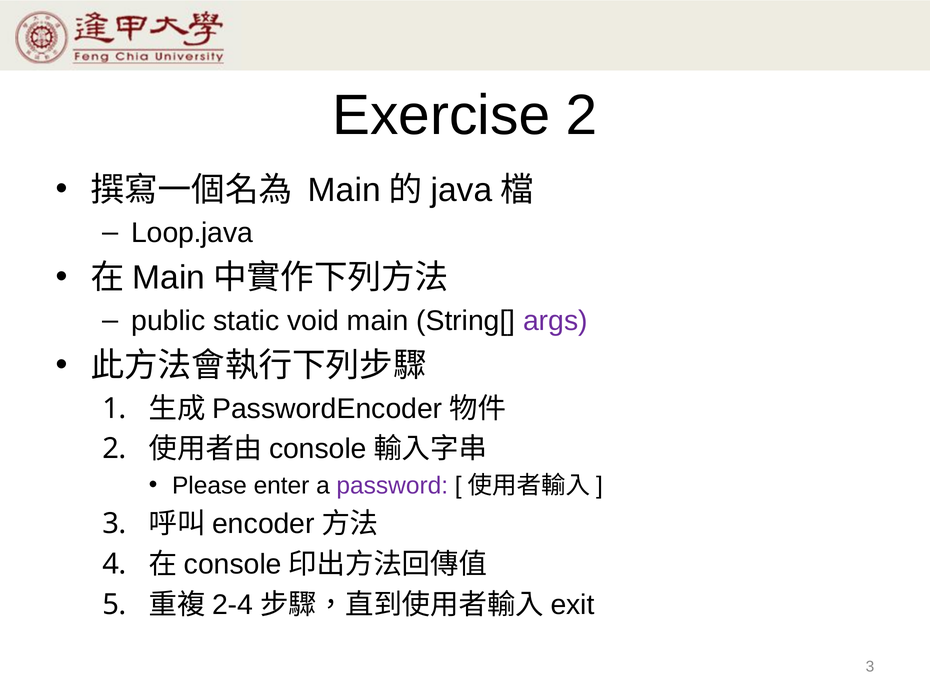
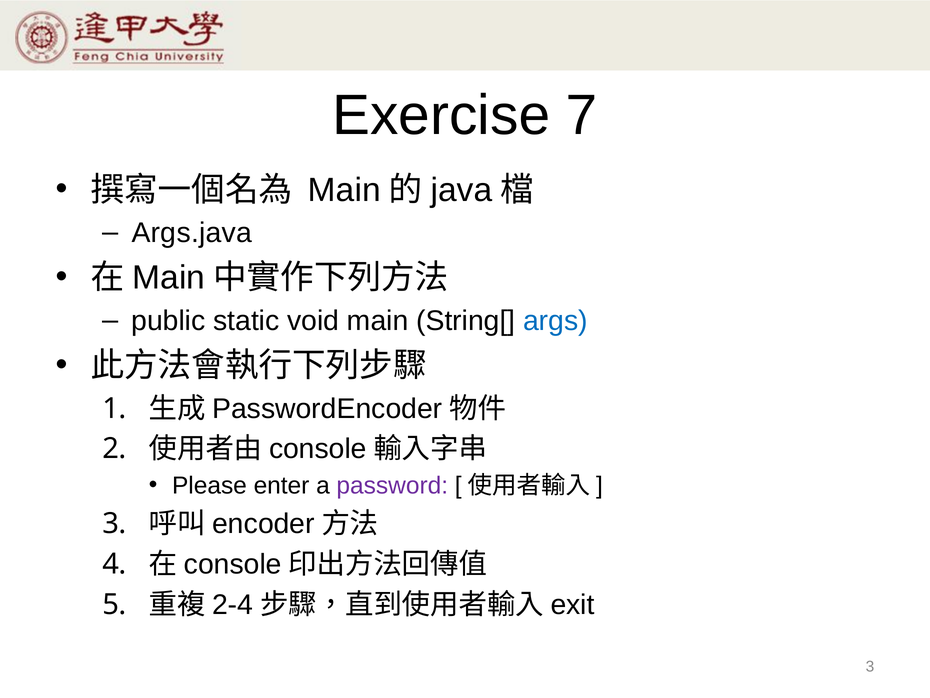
Exercise 2: 2 -> 7 (582, 115)
Loop.java: Loop.java -> Args.java (192, 233)
args colour: purple -> blue (555, 321)
